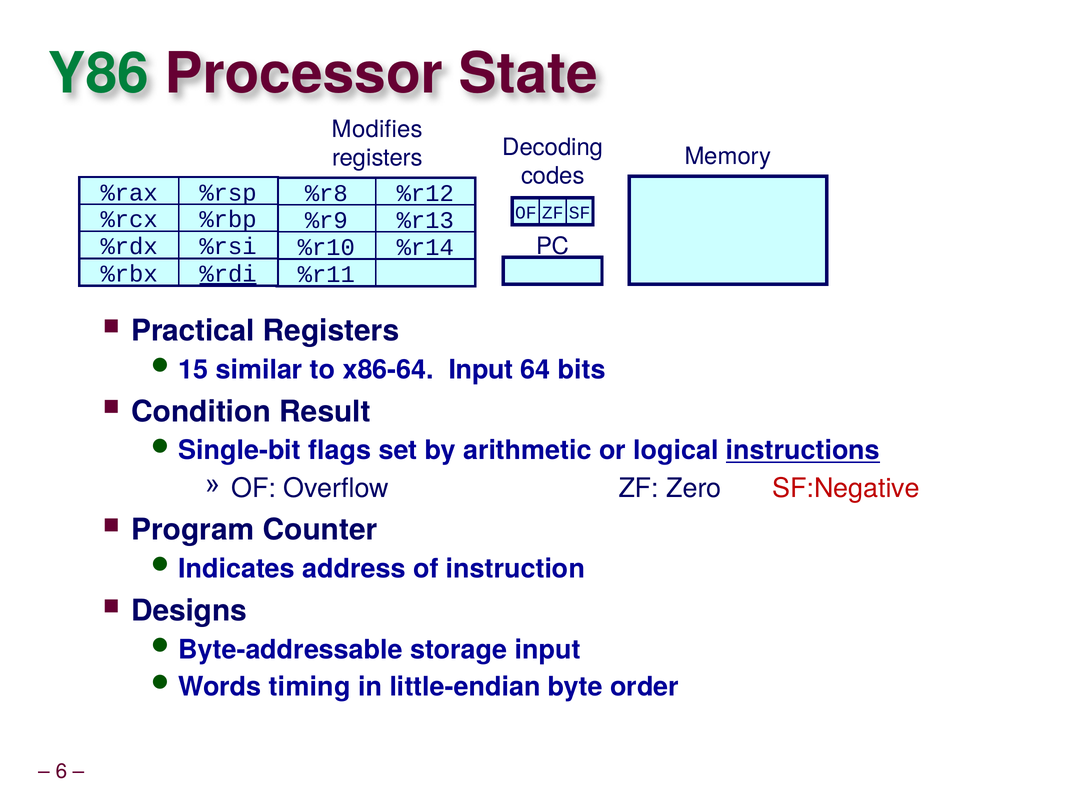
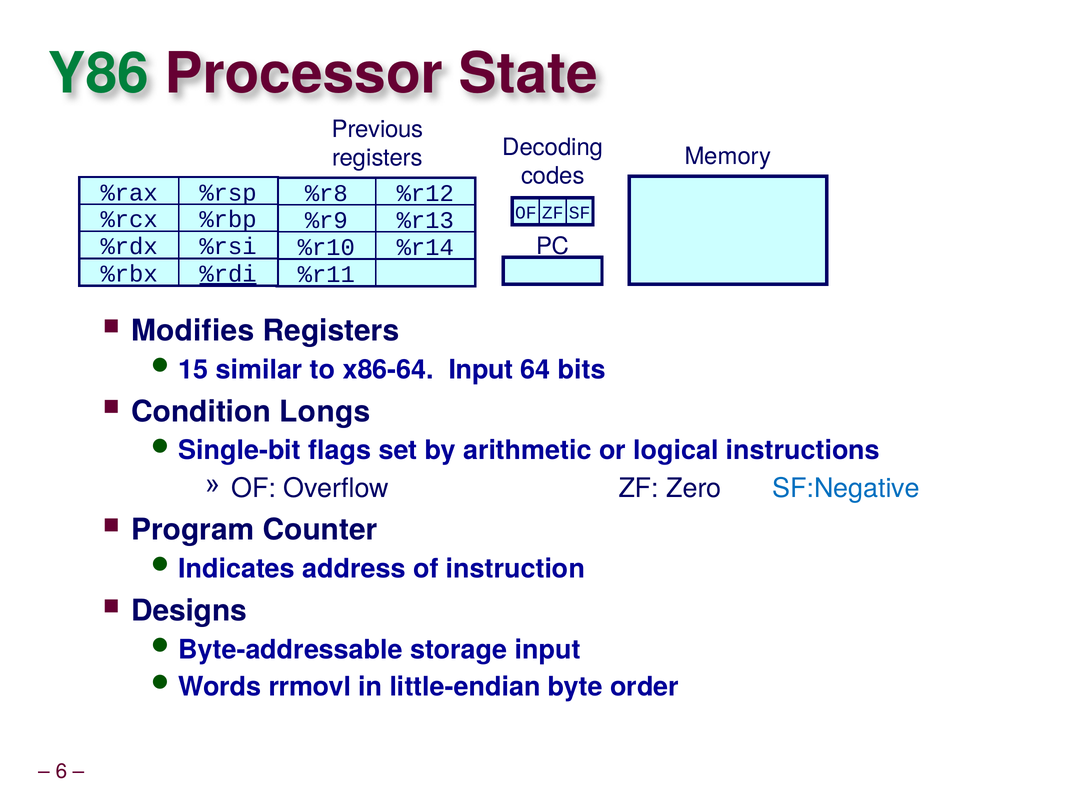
Modifies: Modifies -> Previous (378, 129)
Practical: Practical -> Modifies (193, 331)
Result: Result -> Longs (325, 412)
instructions underline: present -> none (803, 450)
SF:Negative colour: red -> blue (846, 488)
timing: timing -> rrmovl (310, 687)
